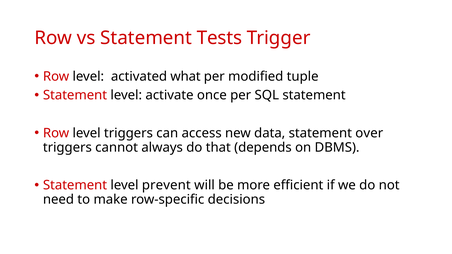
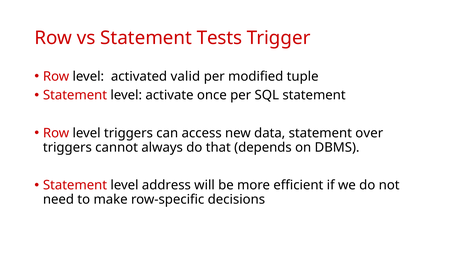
what: what -> valid (185, 76)
prevent: prevent -> address (166, 185)
